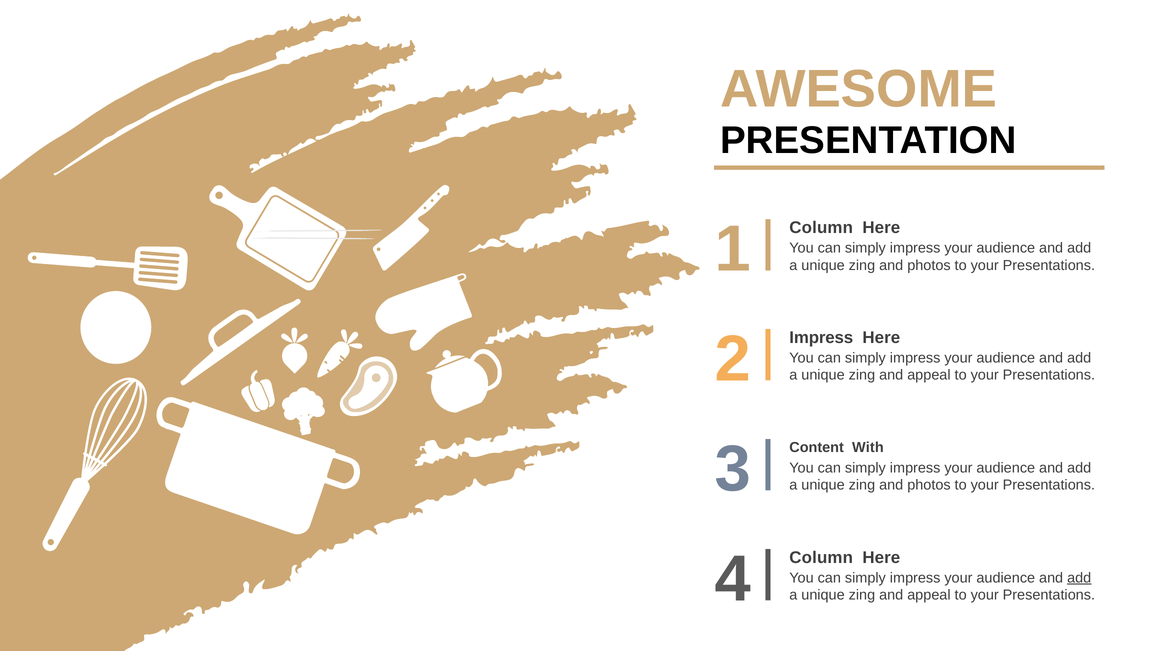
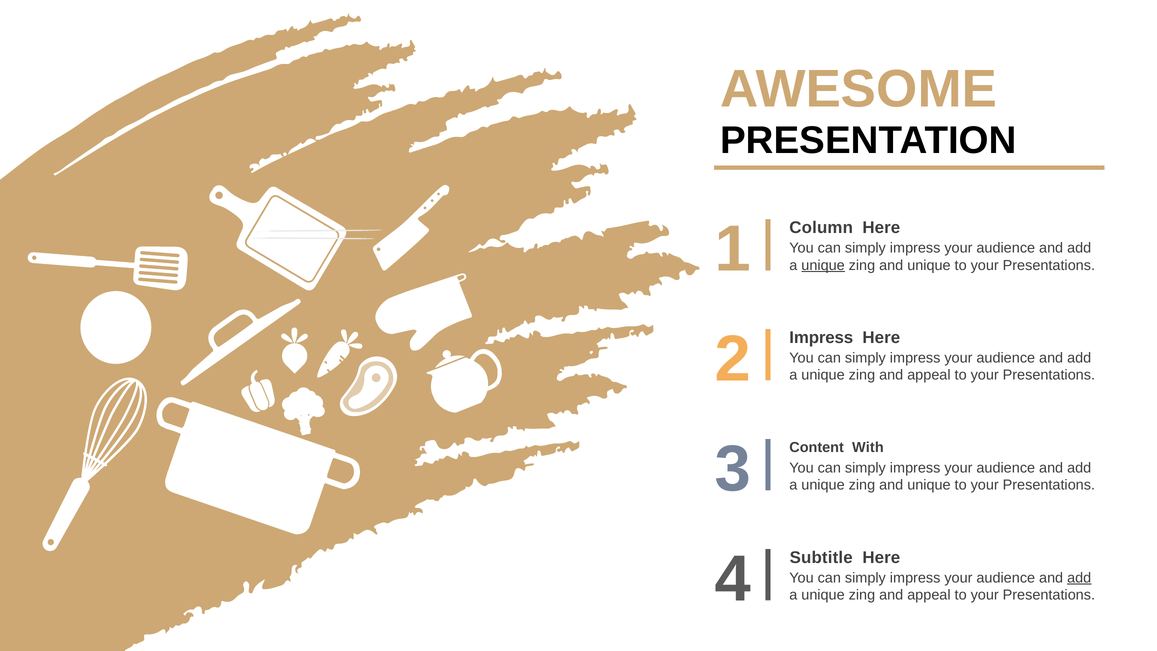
unique underline: none -> present (823, 265)
photos: photos -> unique (929, 265)
photos: photos -> unique (929, 485)
4 Column: Column -> Subtitle (821, 557)
